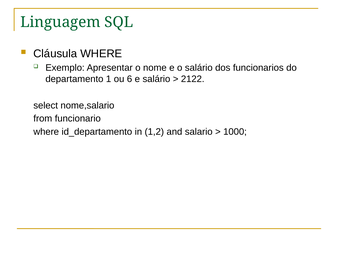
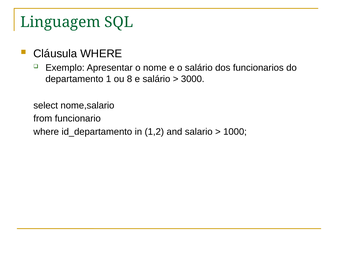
6: 6 -> 8 (130, 79)
2122: 2122 -> 3000 (193, 79)
